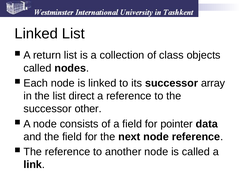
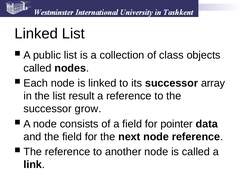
return: return -> public (47, 55)
direct: direct -> result (82, 96)
other: other -> grow (88, 109)
